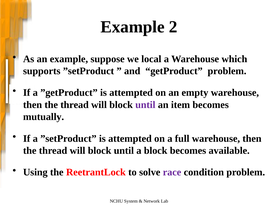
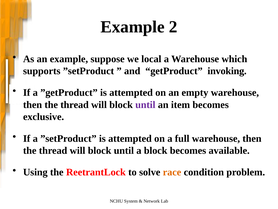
getProduct problem: problem -> invoking (227, 71)
mutually: mutually -> exclusive (44, 117)
race colour: purple -> orange (172, 172)
